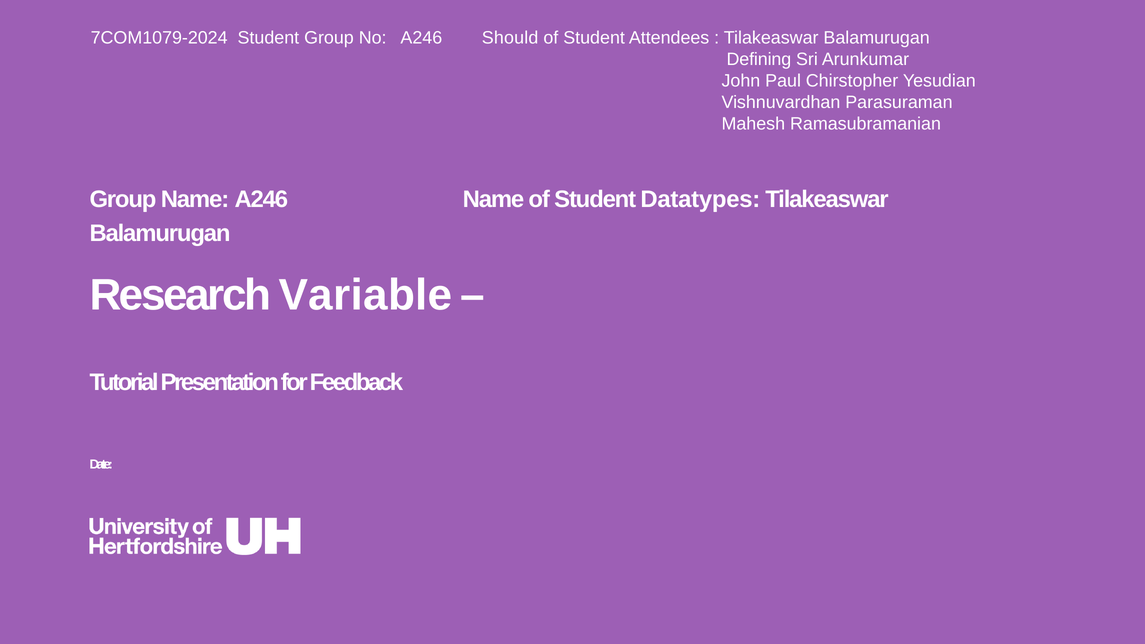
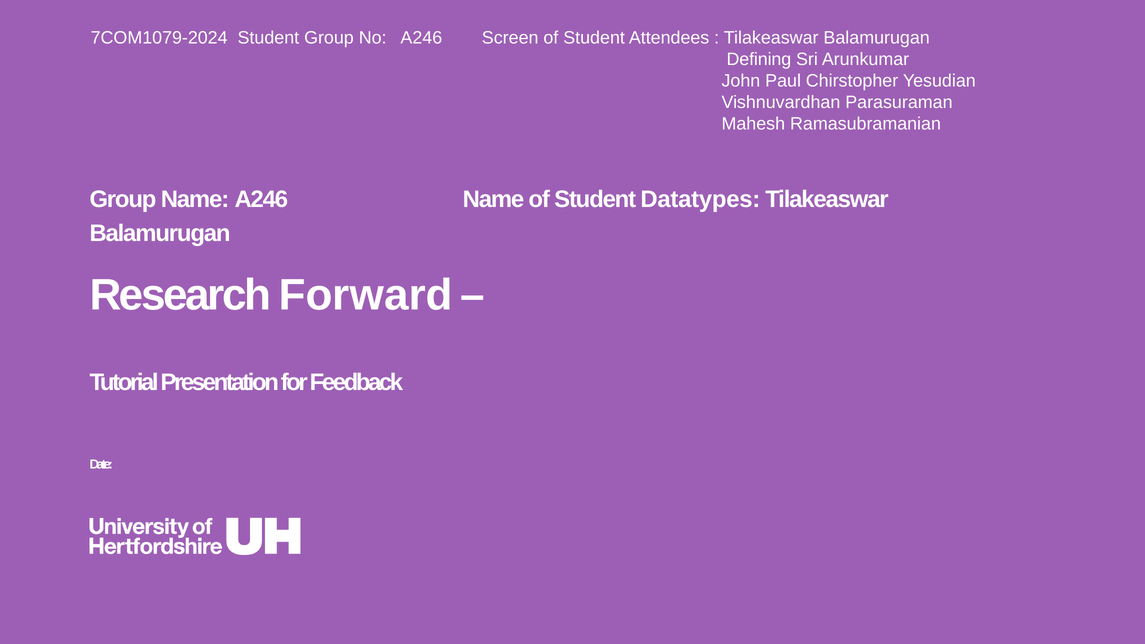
Should: Should -> Screen (510, 38)
Variable: Variable -> Forward (366, 295)
